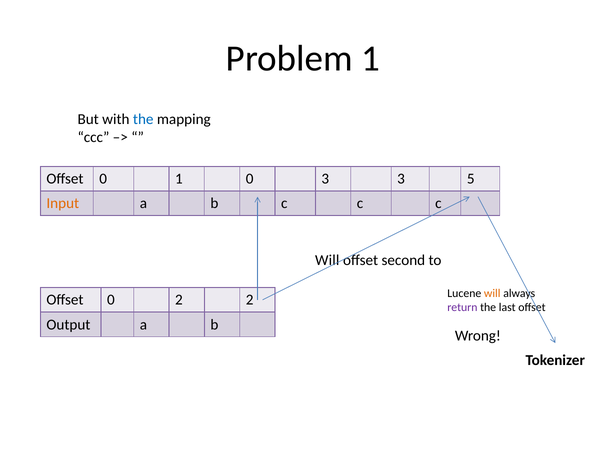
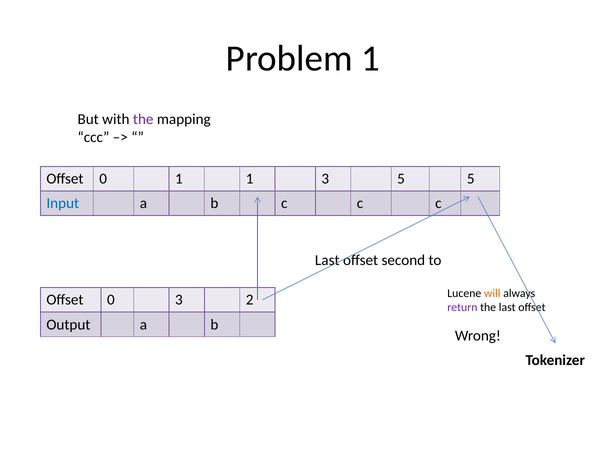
the colour: blue -> purple (143, 119)
1 0: 0 -> 1 (250, 179)
3 3: 3 -> 5 (401, 179)
Input colour: orange -> blue (63, 204)
Will: Will -> Last (327, 261)
0 2: 2 -> 3 (179, 300)
